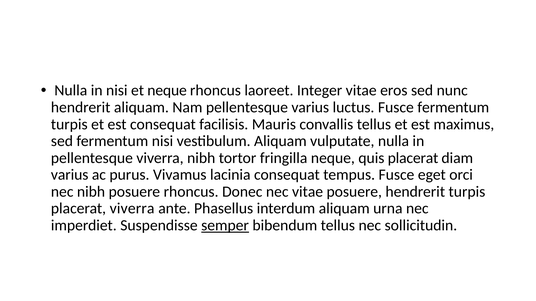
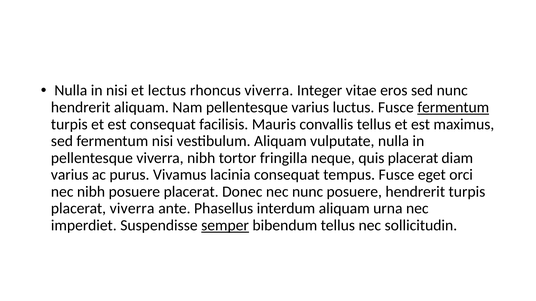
et neque: neque -> lectus (167, 91)
rhoncus laoreet: laoreet -> viverra (269, 91)
fermentum underline: none -> present (453, 108)
posuere rhoncus: rhoncus -> placerat (191, 192)
nec vitae: vitae -> nunc (308, 192)
